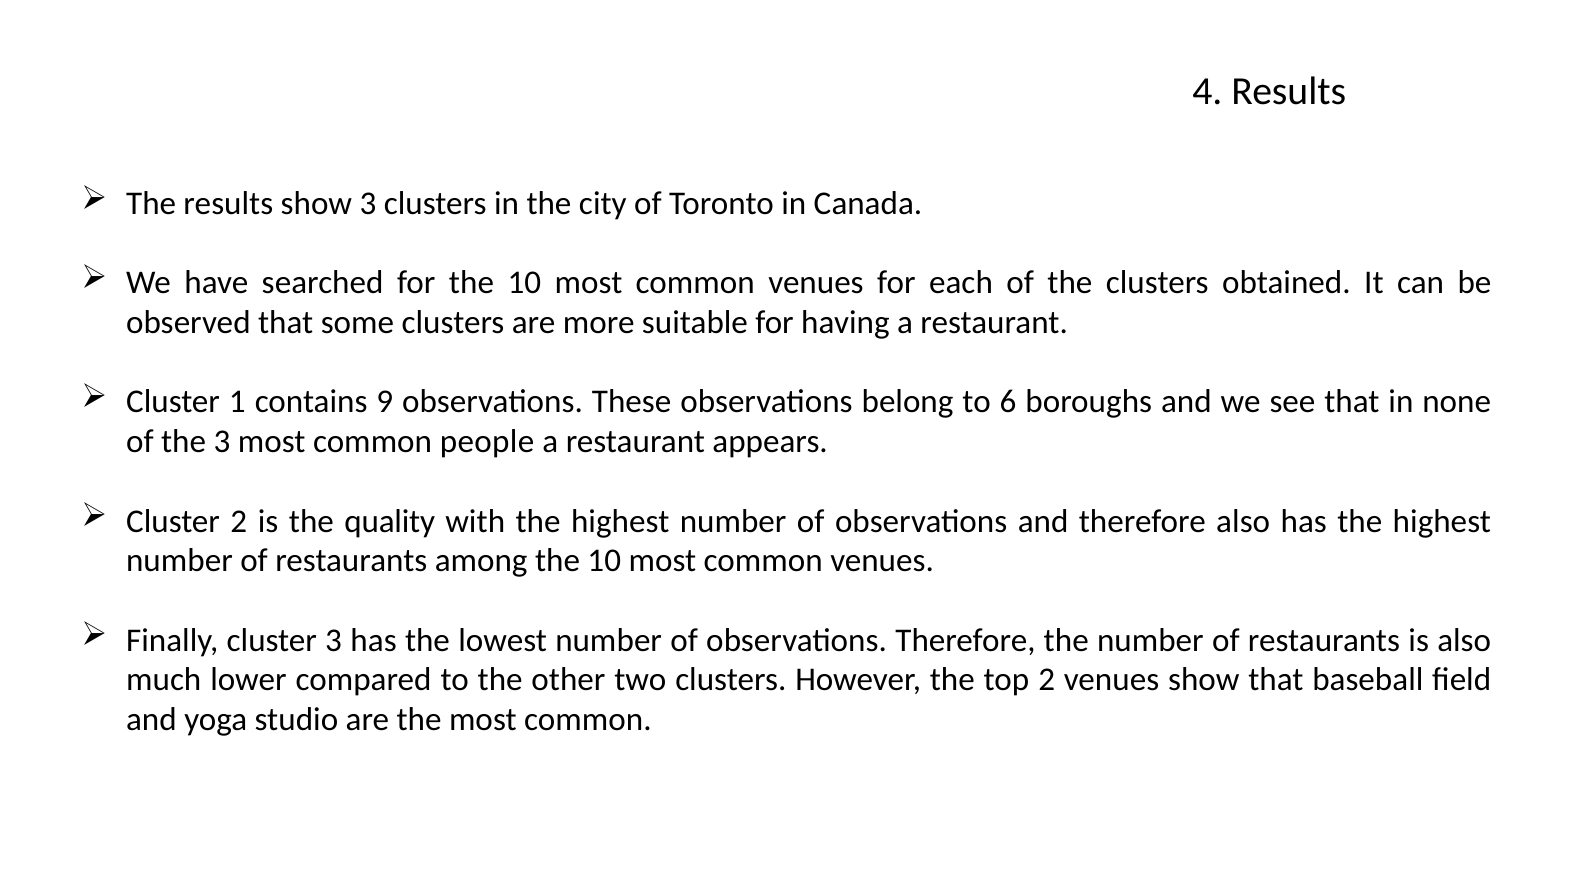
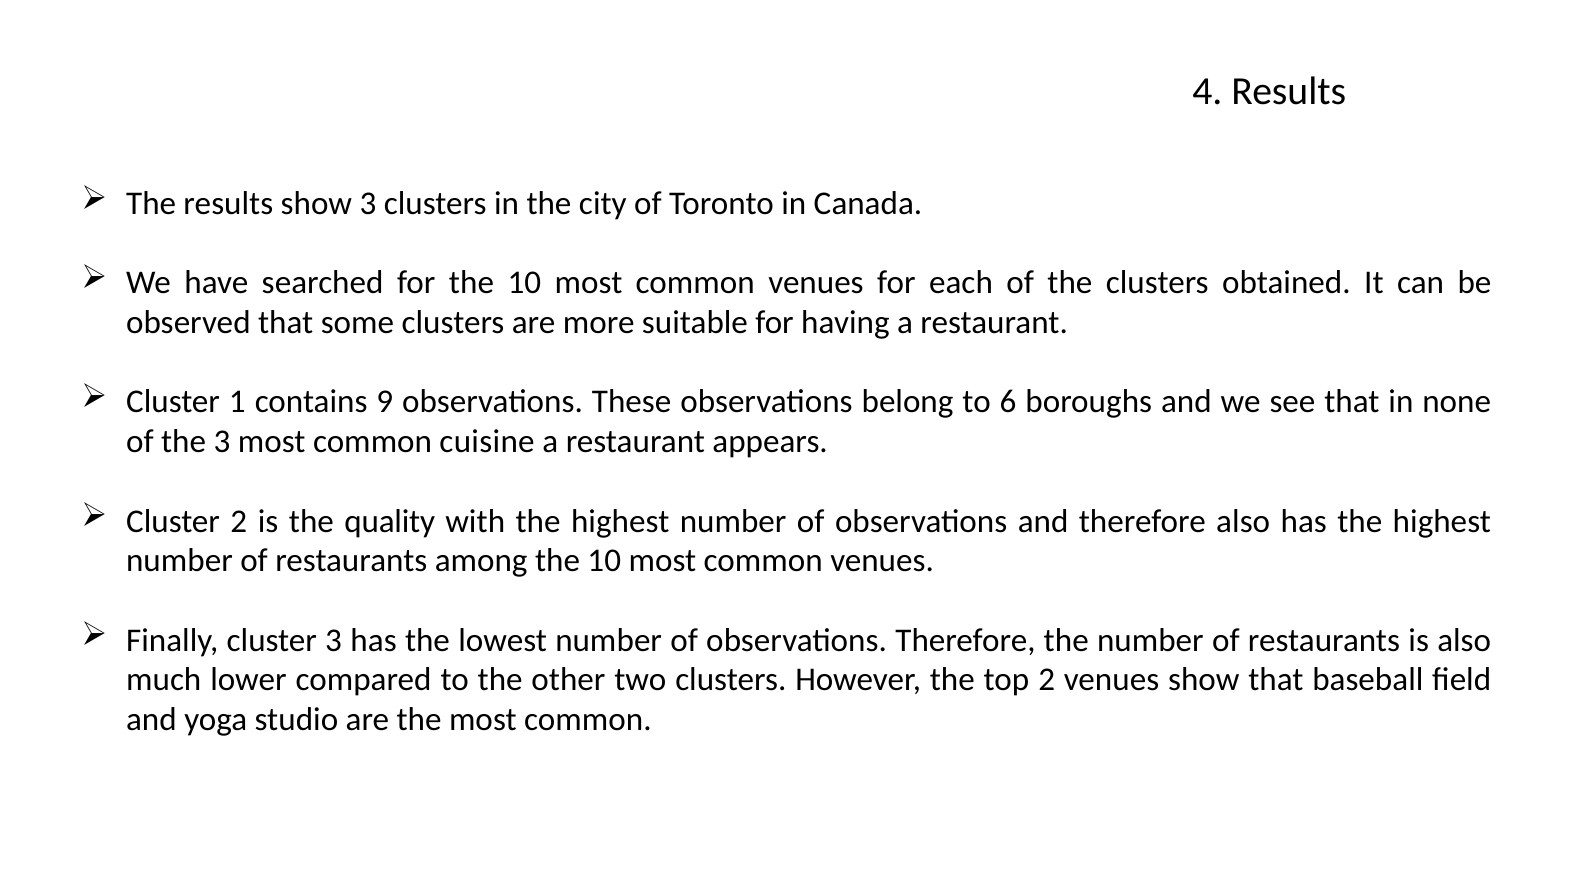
people: people -> cuisine (487, 442)
